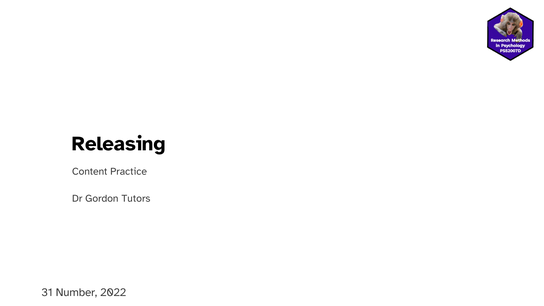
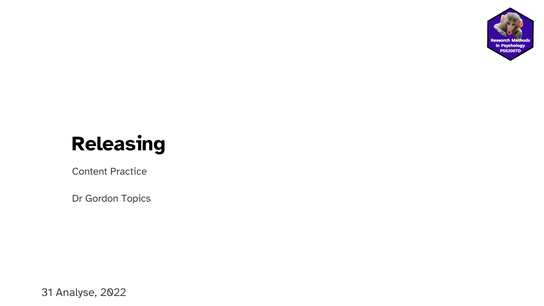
Tutors: Tutors -> Topics (136, 199)
Number: Number -> Analyse (76, 293)
